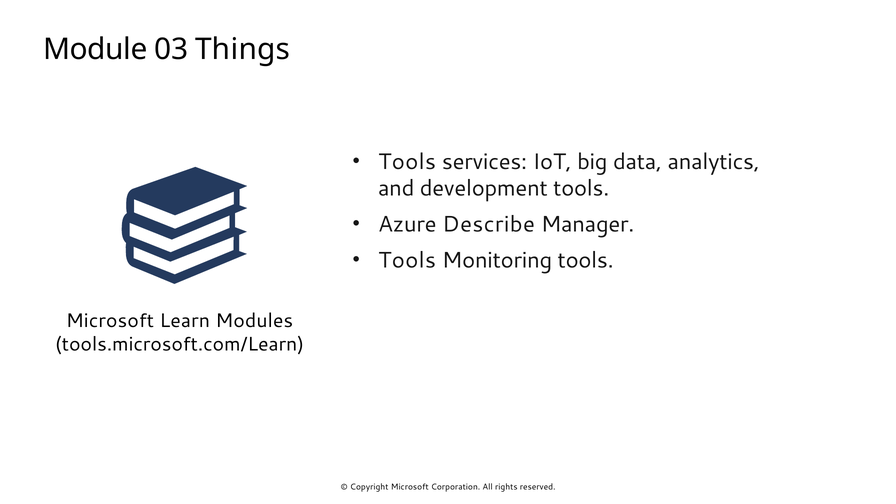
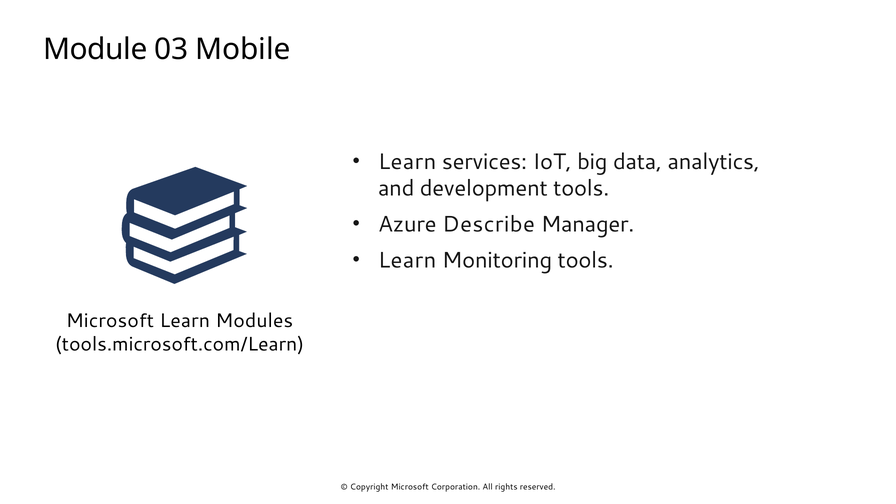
Things: Things -> Mobile (243, 50)
Tools: Tools -> Learn (407, 162)
Tools: Tools -> Learn (407, 261)
